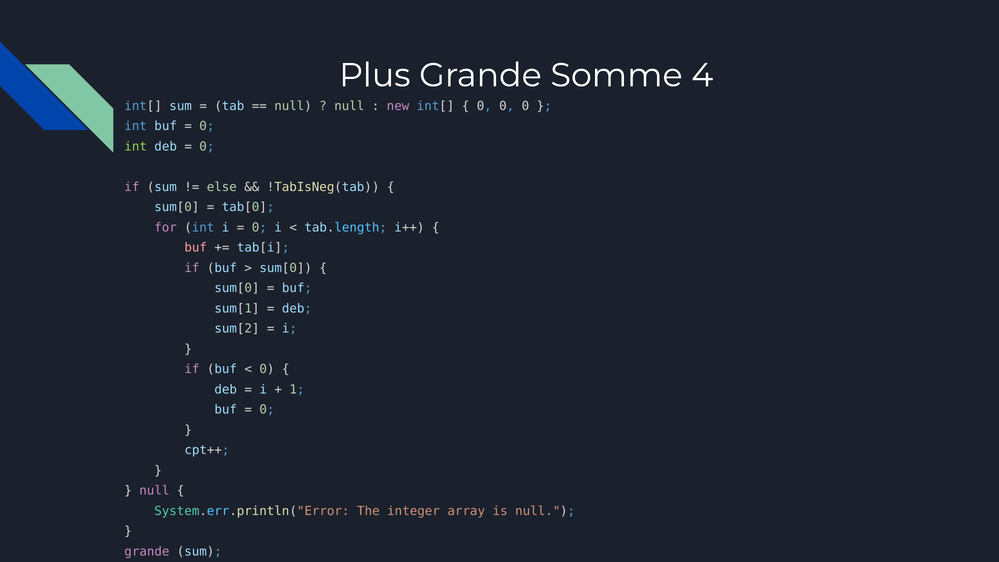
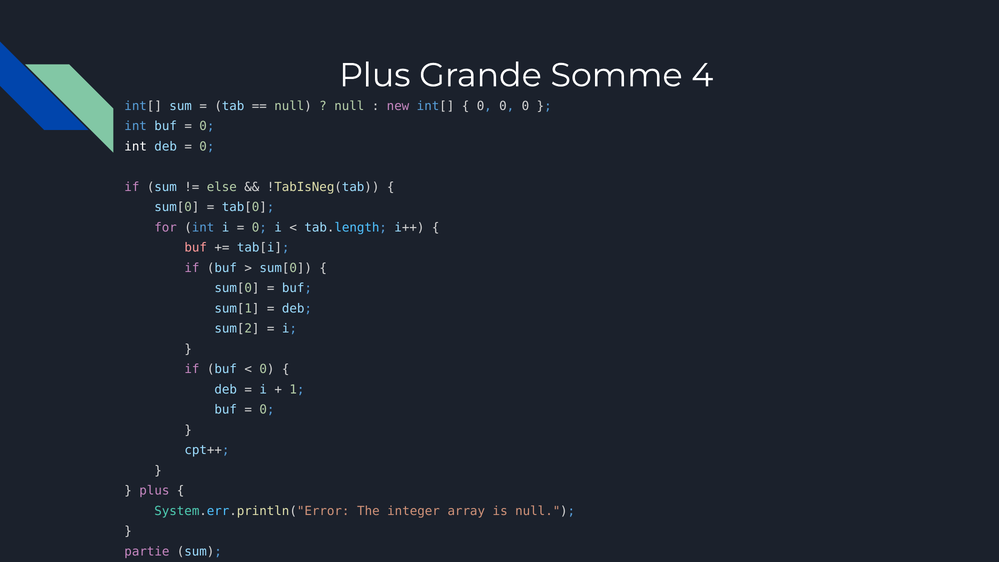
int colour: light green -> white (136, 146)
null: null -> plus (154, 491)
grande: grande -> partie (147, 551)
